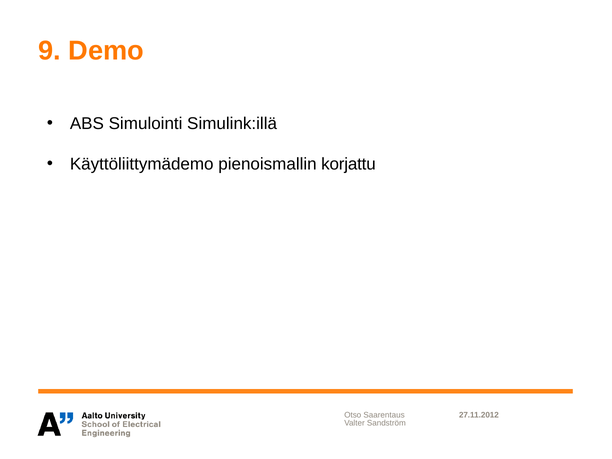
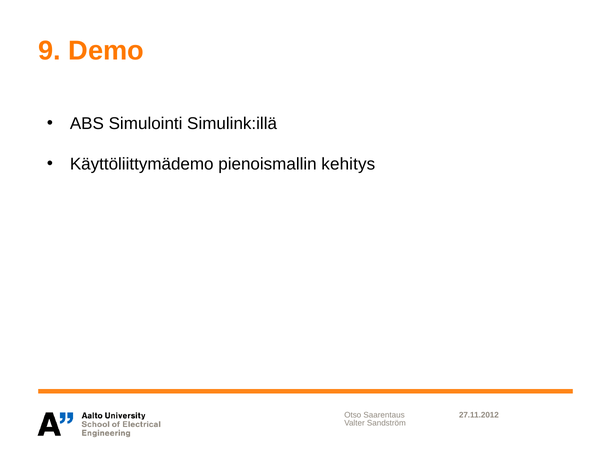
korjattu: korjattu -> kehitys (348, 164)
